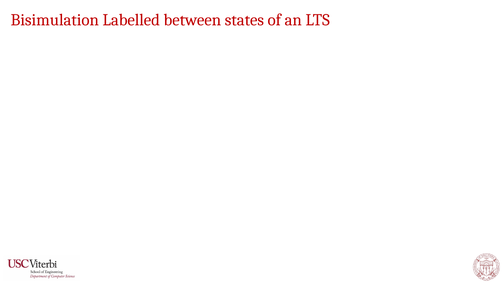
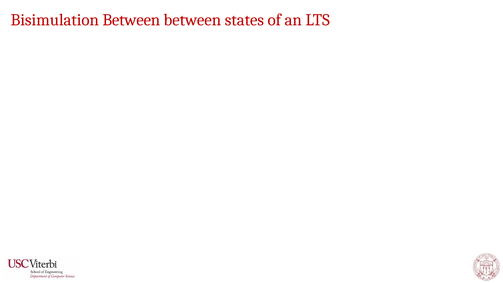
Bisimulation Labelled: Labelled -> Between (131, 20)
